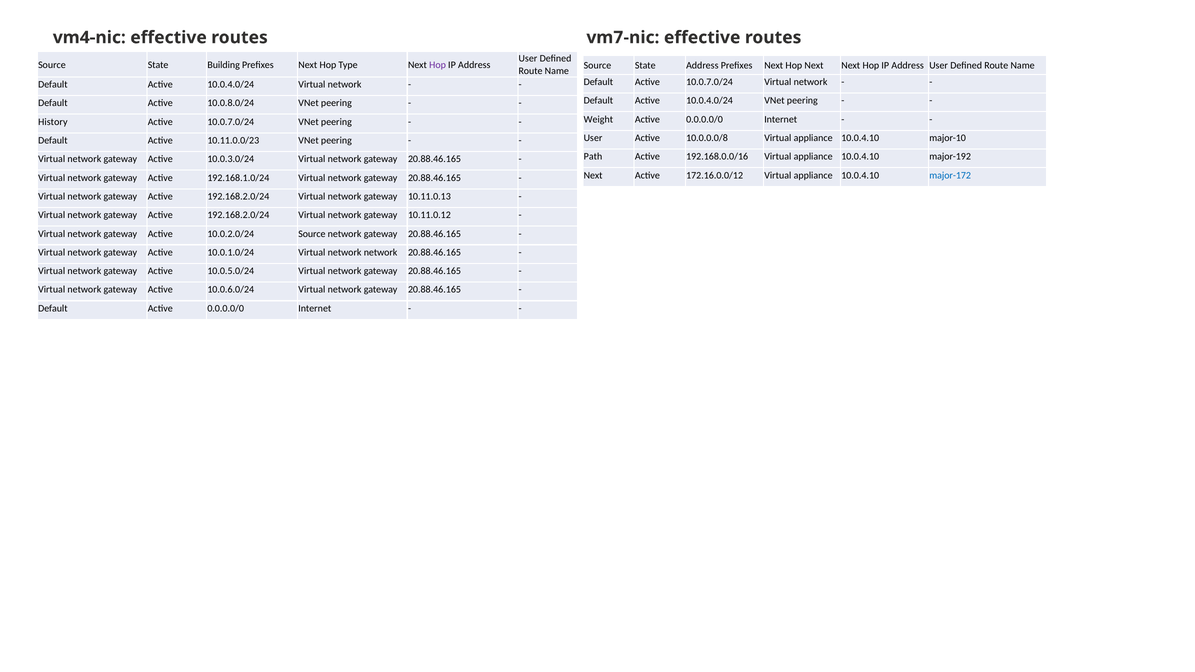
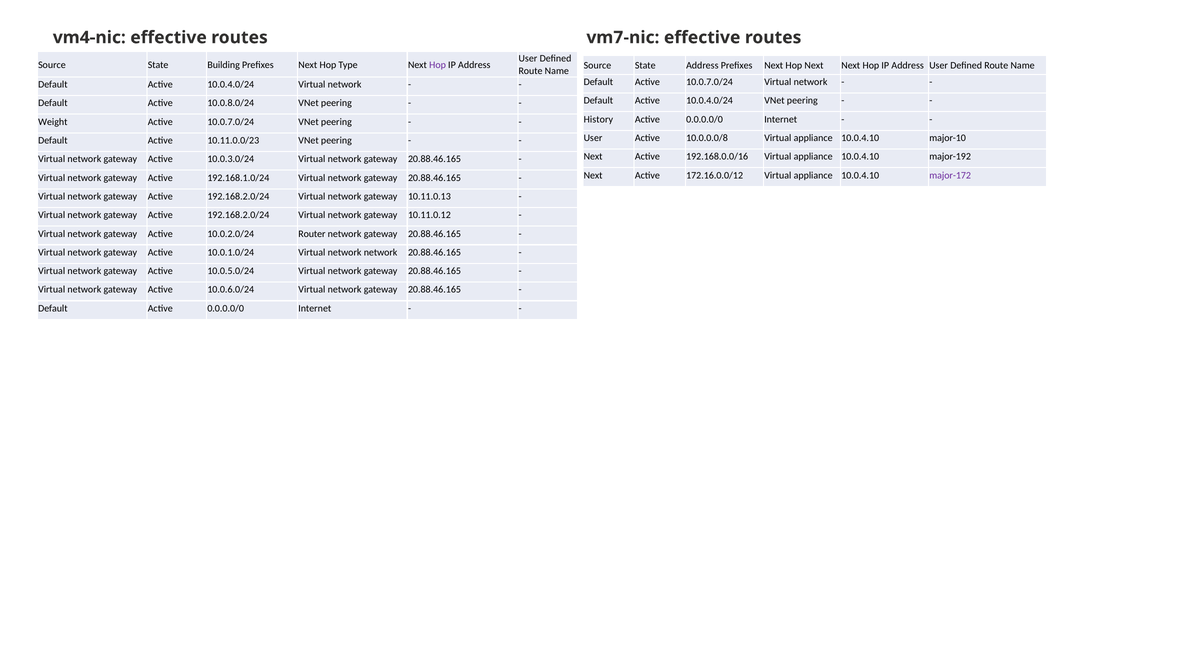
Weight: Weight -> History (598, 119)
History: History -> Weight (53, 122)
Path: Path -> Next (593, 157)
major-172 colour: blue -> purple (950, 175)
10.0.2.0/24 Source: Source -> Router (312, 234)
